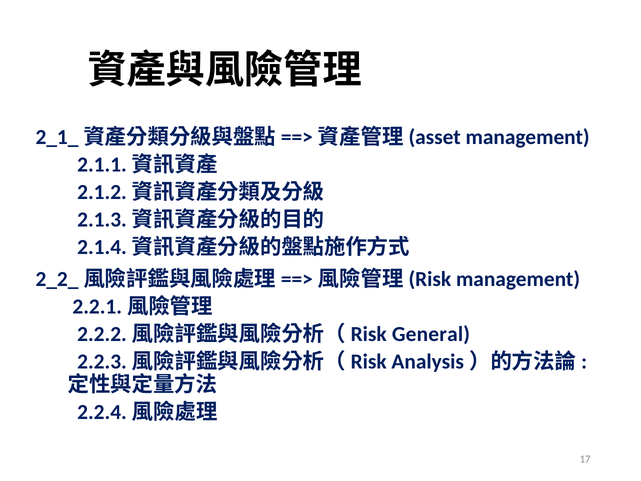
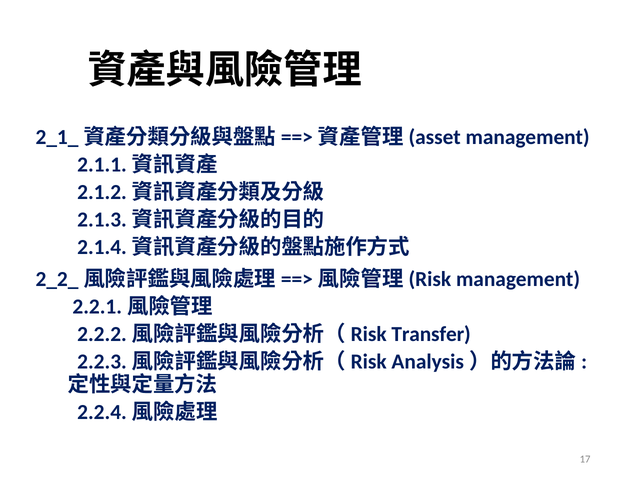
General: General -> Transfer (431, 334)
